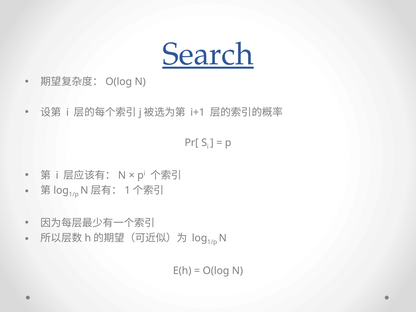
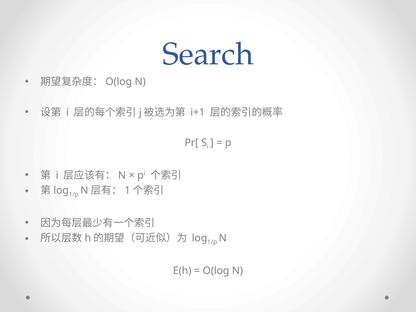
Search underline: present -> none (208, 54)
